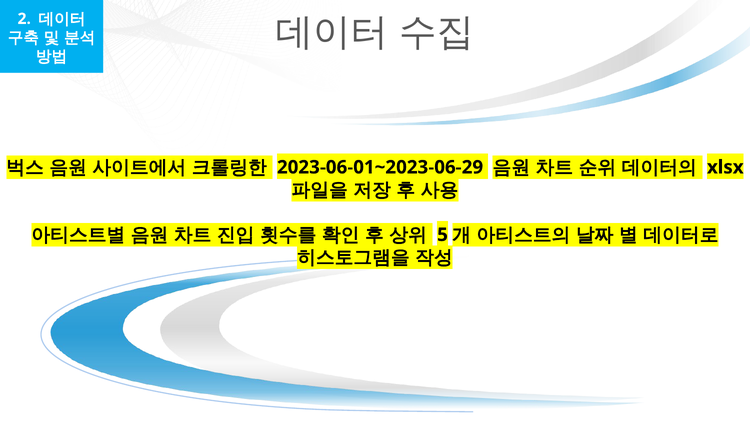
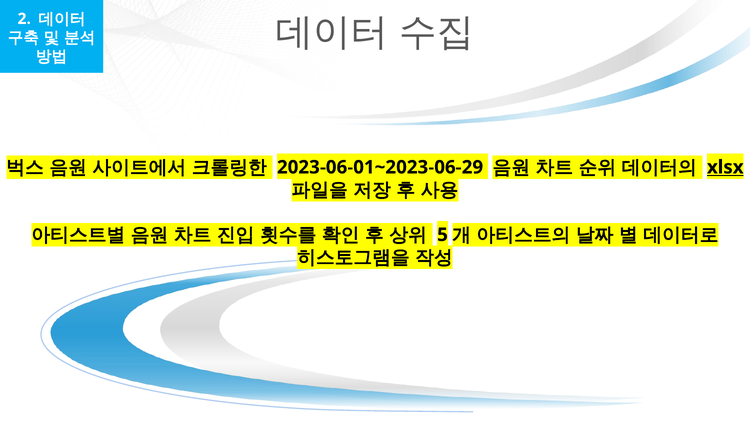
xlsx underline: none -> present (725, 167)
